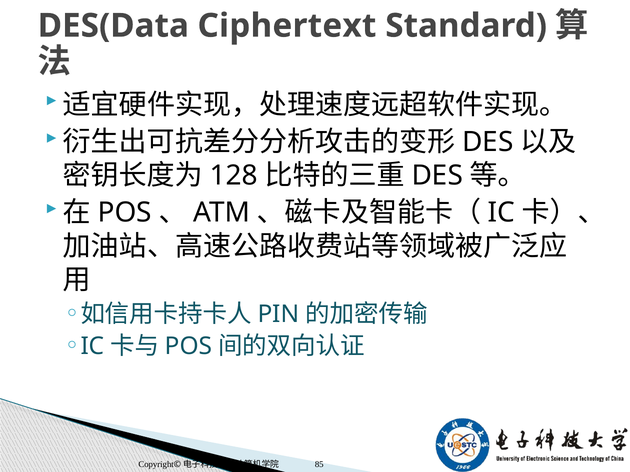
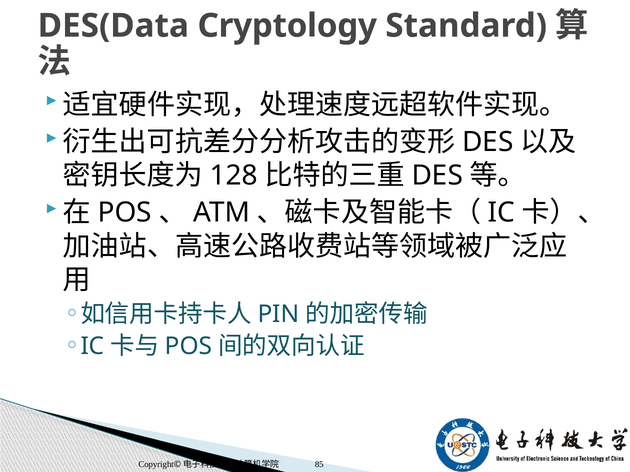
Ciphertext: Ciphertext -> Cryptology (287, 26)
